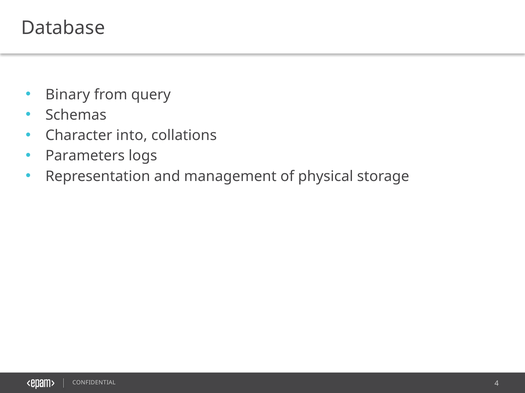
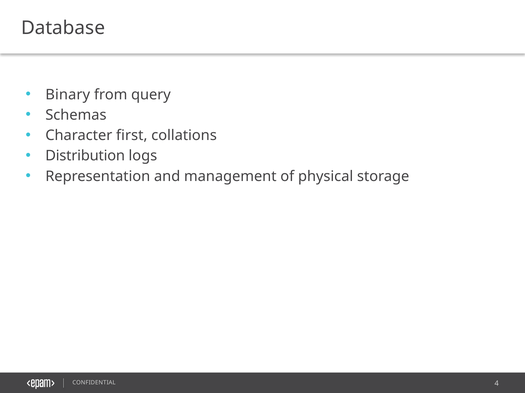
into: into -> first (132, 136)
Parameters: Parameters -> Distribution (85, 156)
